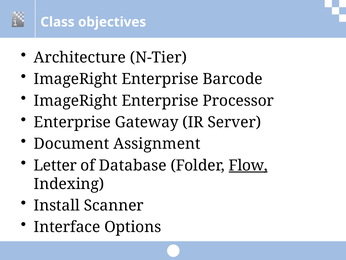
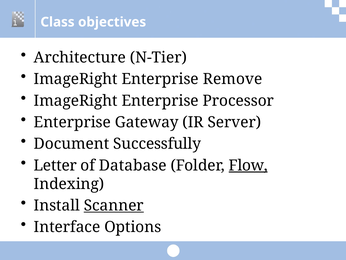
Barcode: Barcode -> Remove (233, 79)
Assignment: Assignment -> Successfully (157, 144)
Scanner underline: none -> present (114, 205)
